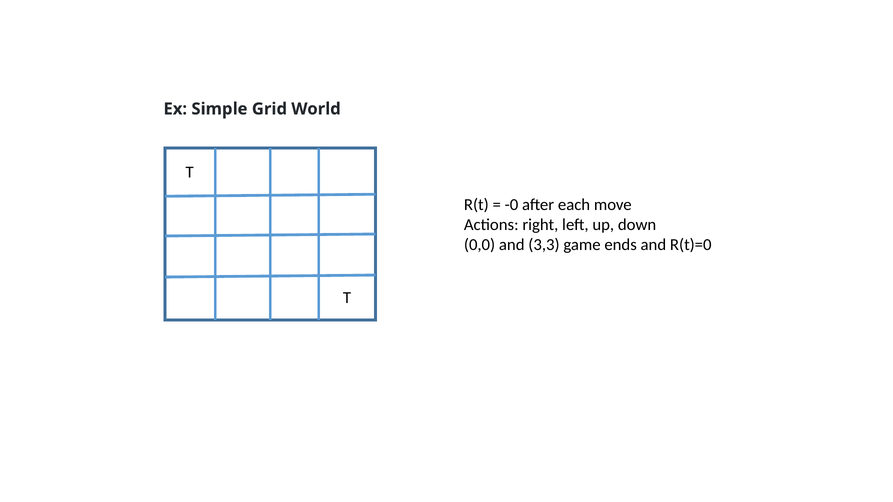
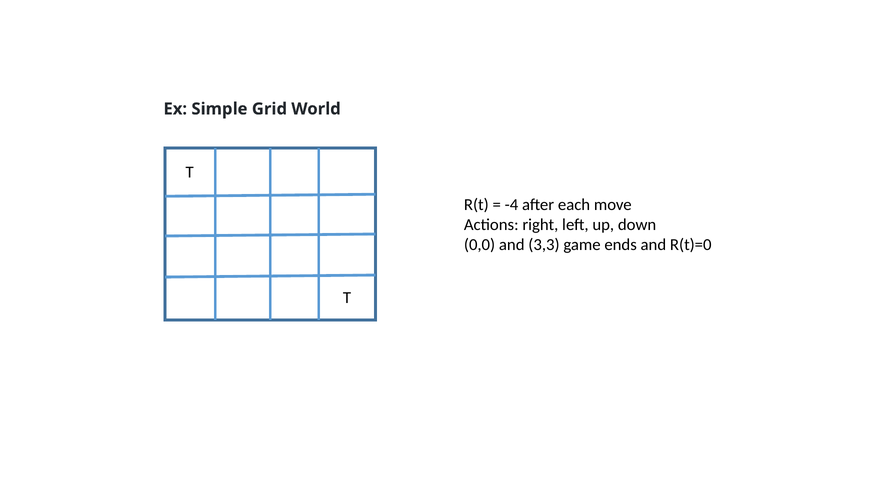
-0: -0 -> -4 (511, 205)
